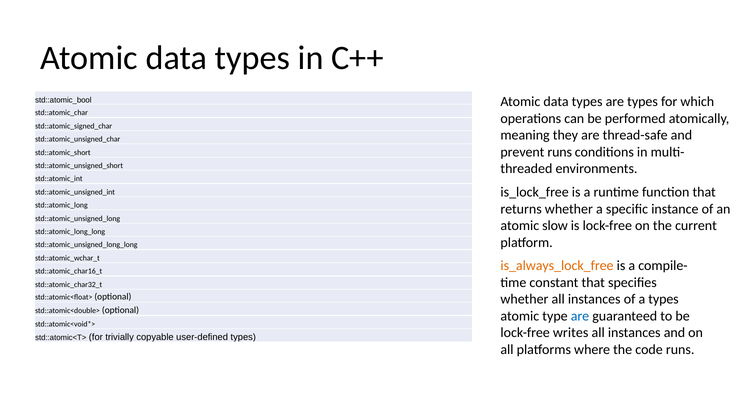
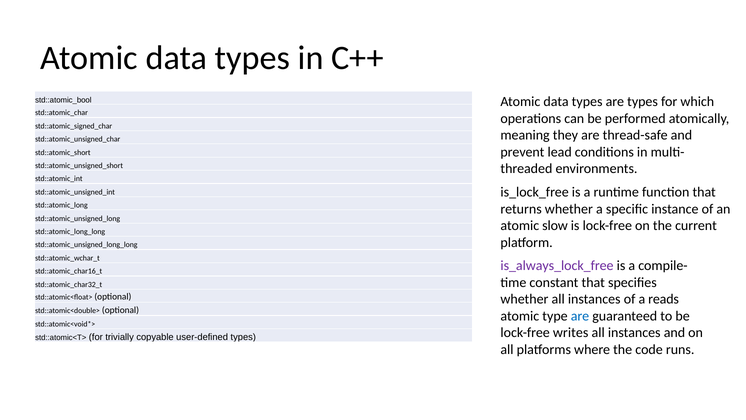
prevent runs: runs -> lead (560, 152)
is_always_lock_free colour: orange -> purple (557, 265)
a types: types -> reads (664, 299)
